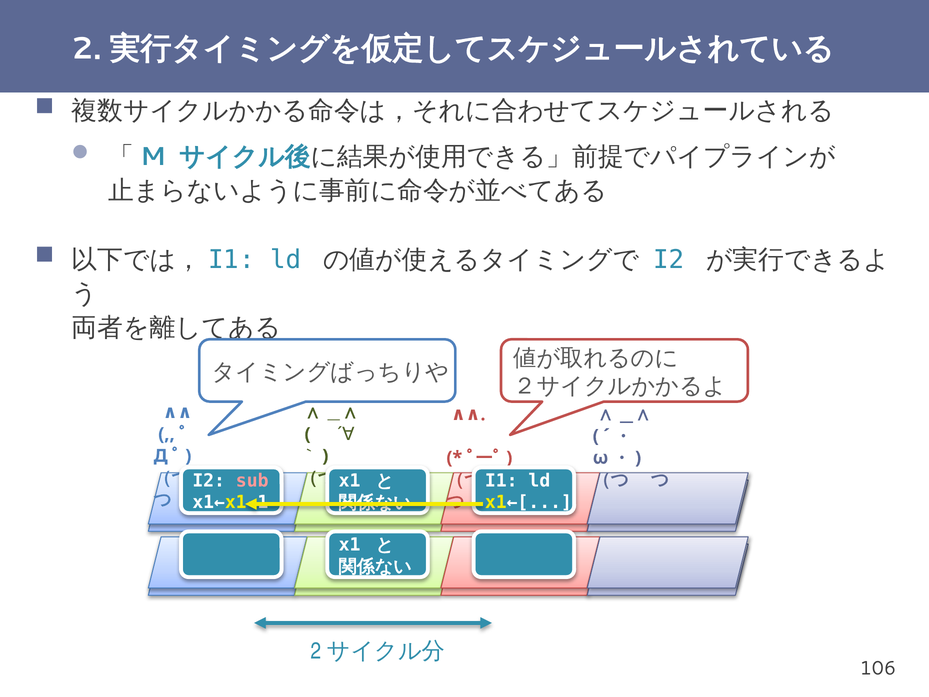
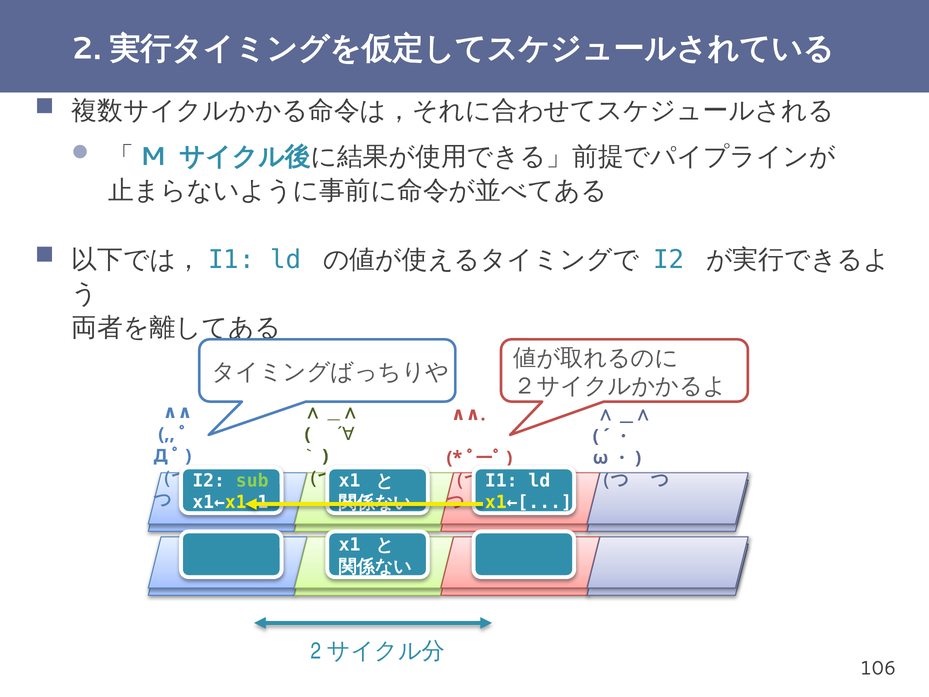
sub colour: pink -> light green (252, 480)
